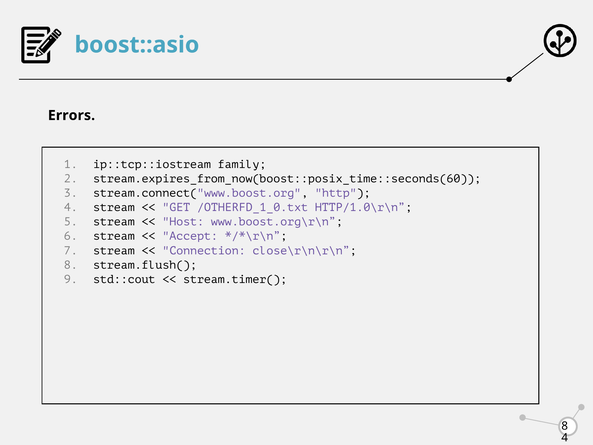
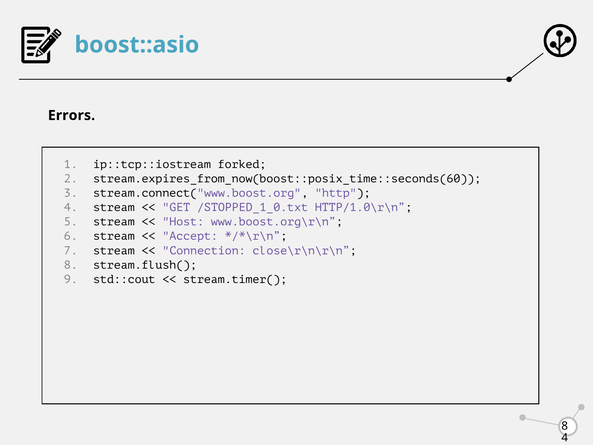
family: family -> forked (242, 164)
/OTHERFD_1_0.txt: /OTHERFD_1_0.txt -> /STOPPED_1_0.txt (253, 207)
